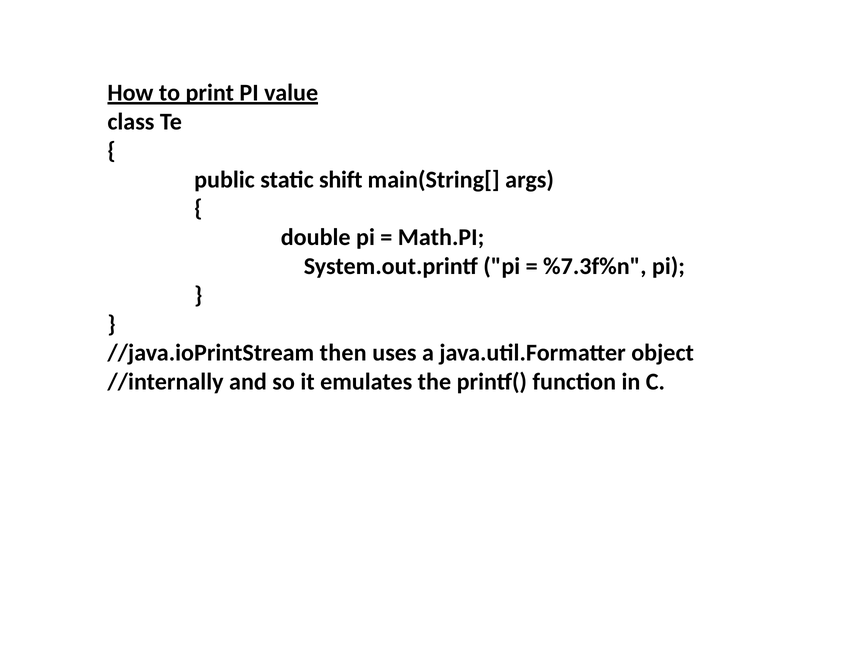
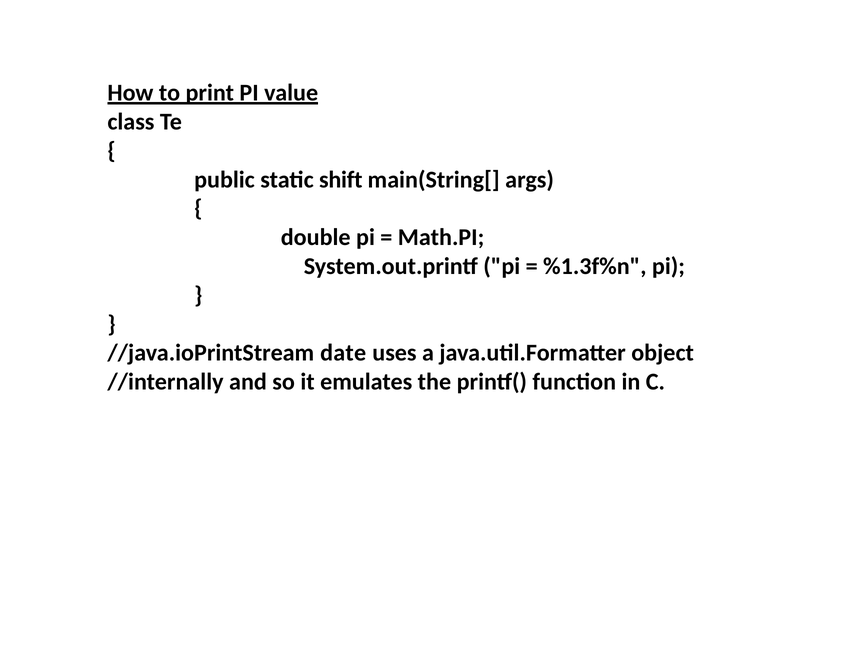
%7.3f%n: %7.3f%n -> %1.3f%n (595, 266)
then: then -> date (343, 353)
